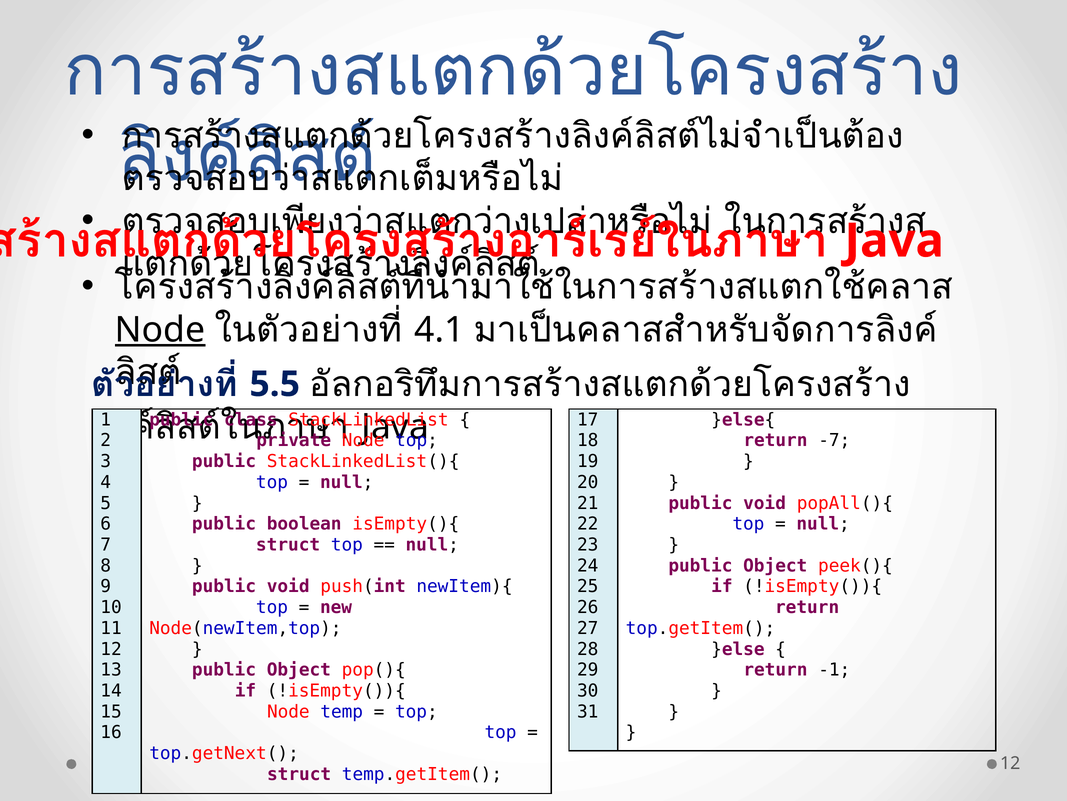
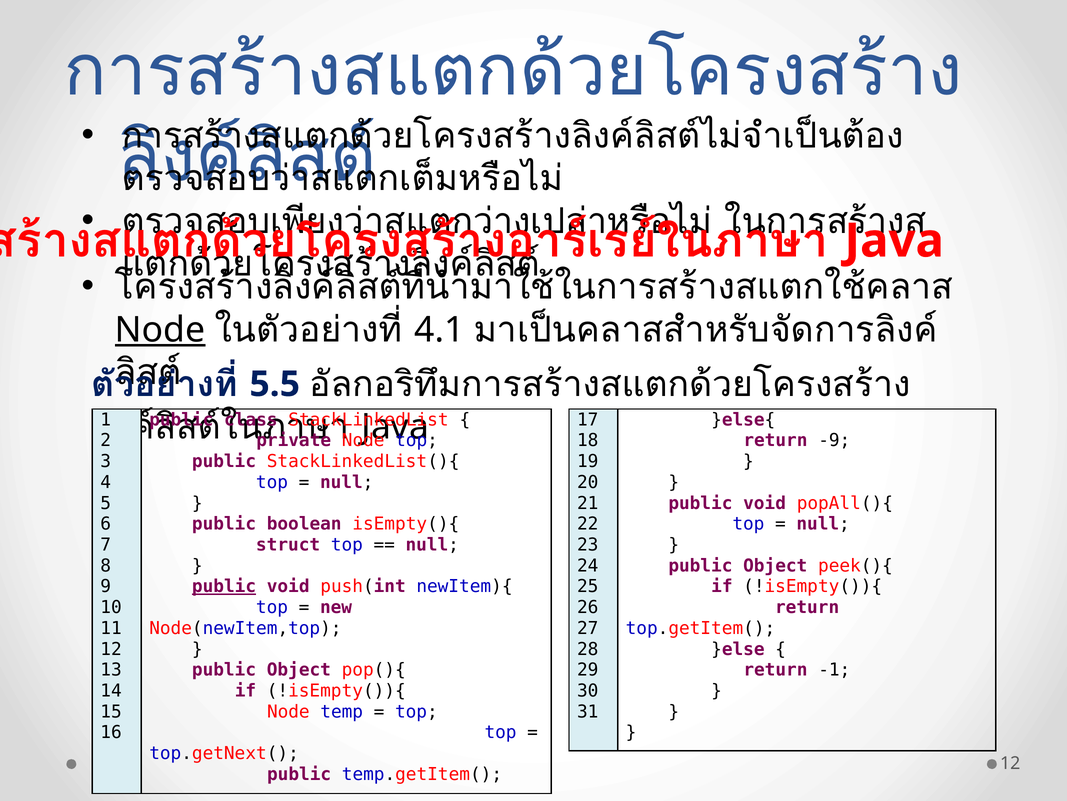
-7: -7 -> -9 (834, 440)
public underline: none -> present (224, 586)
struct: struct -> public (299, 774)
